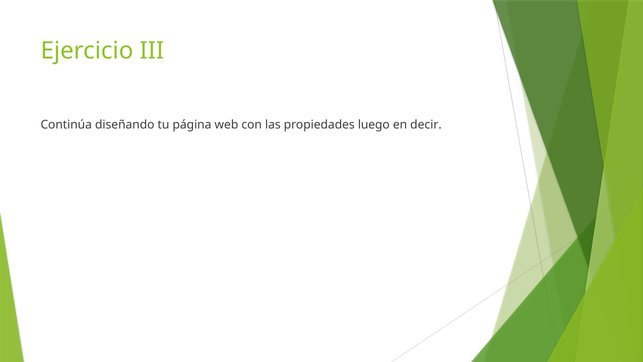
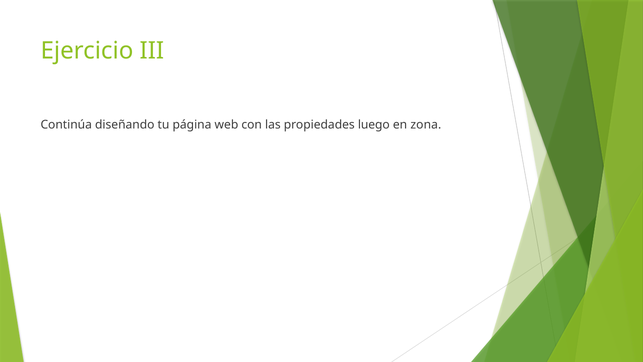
decir: decir -> zona (426, 124)
